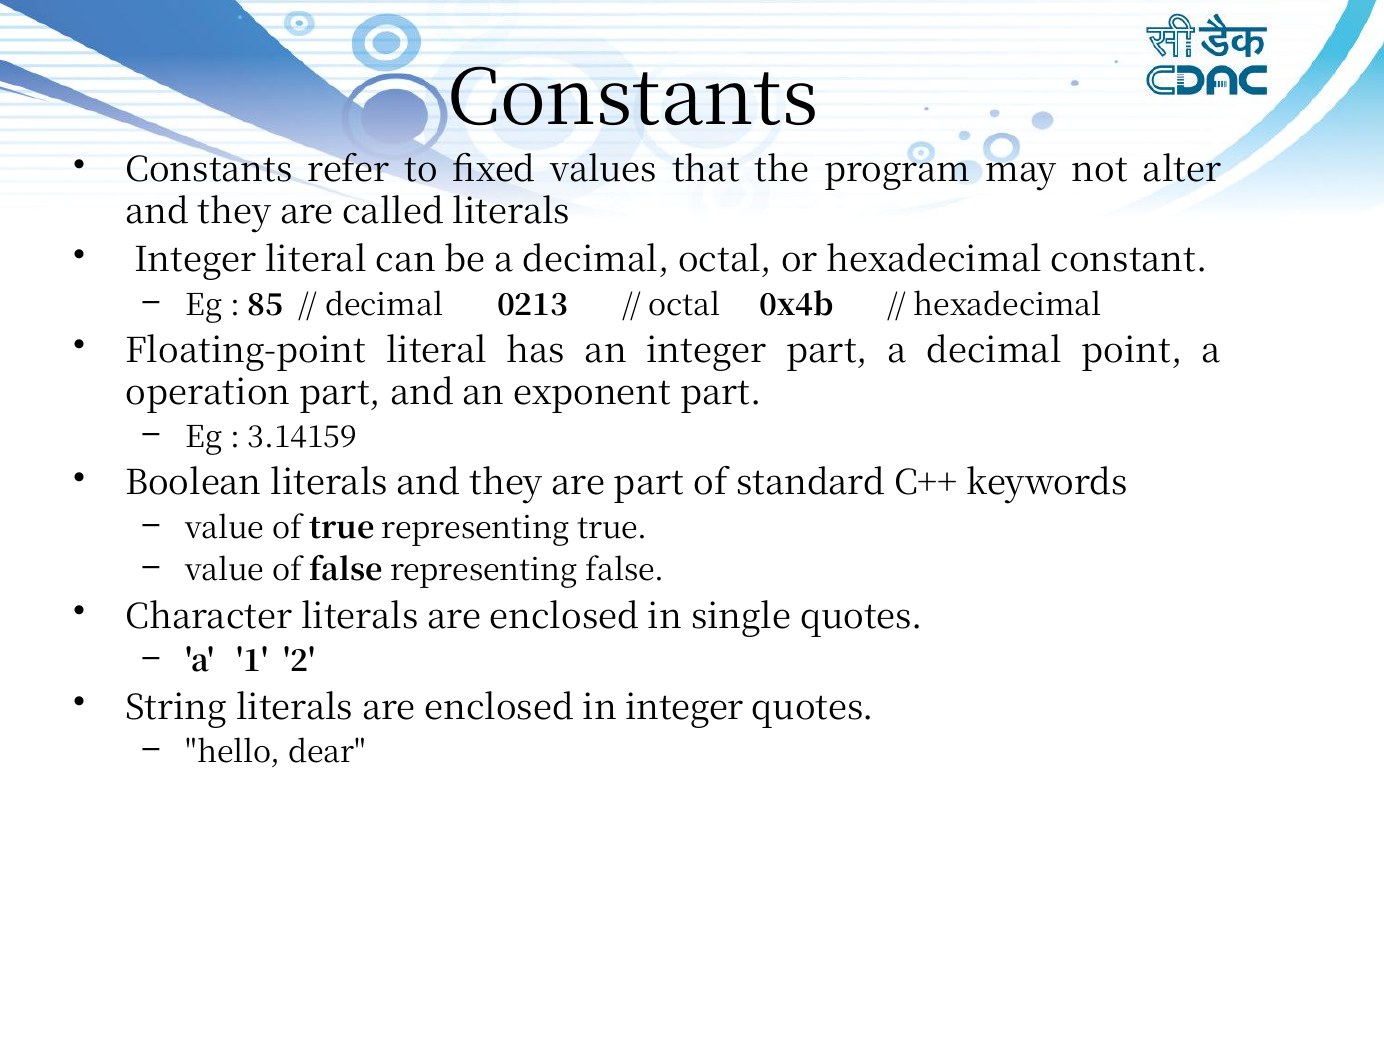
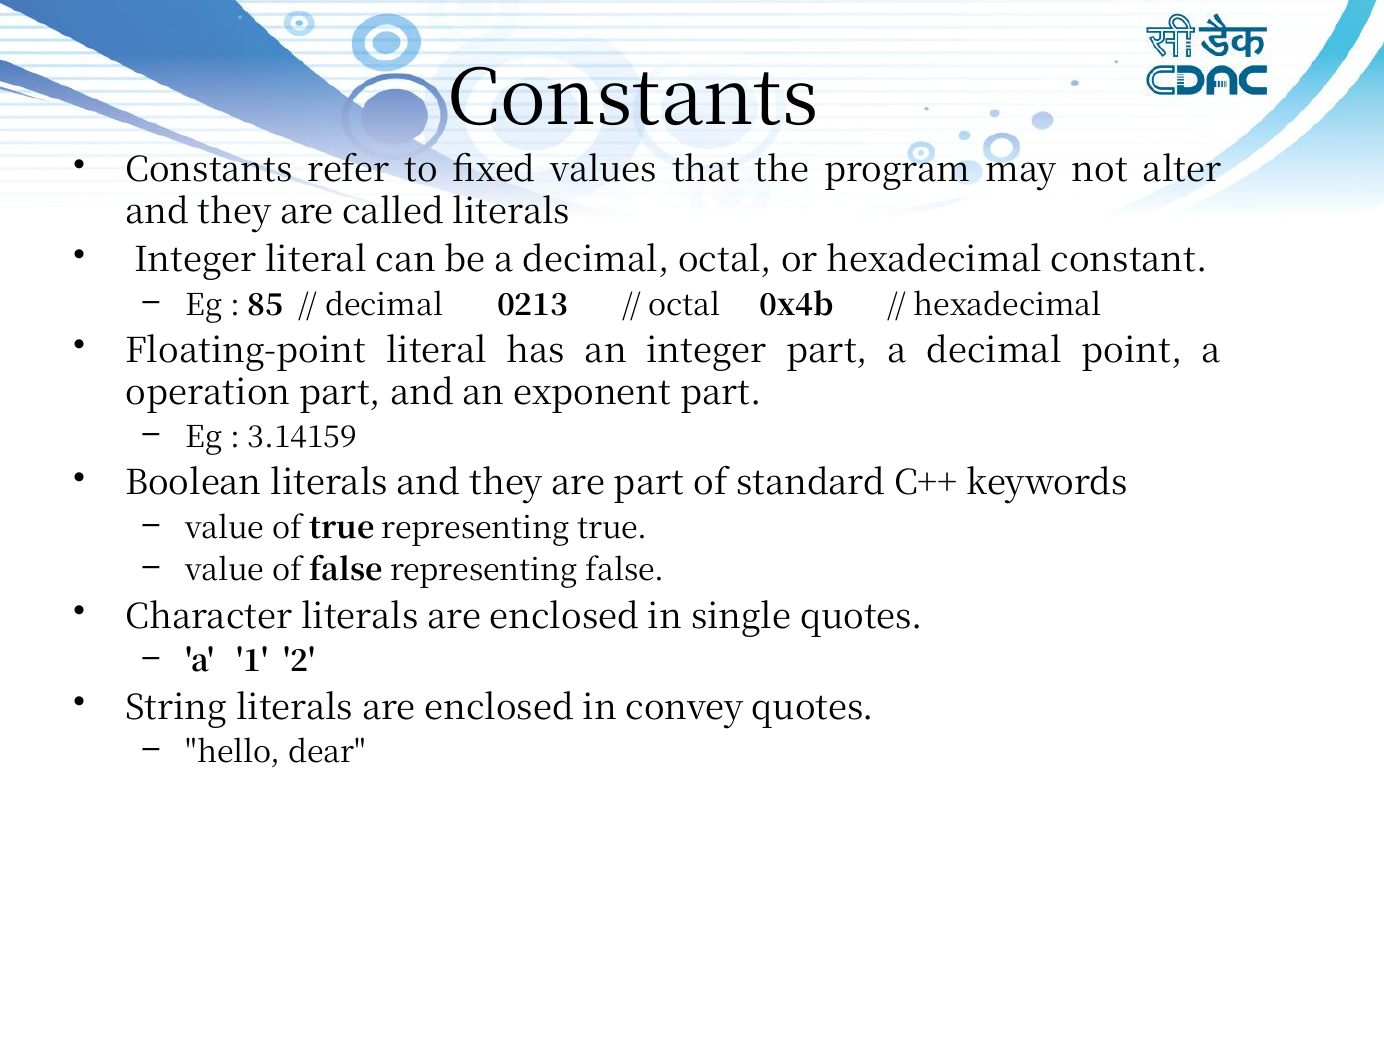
in integer: integer -> convey (685, 708)
